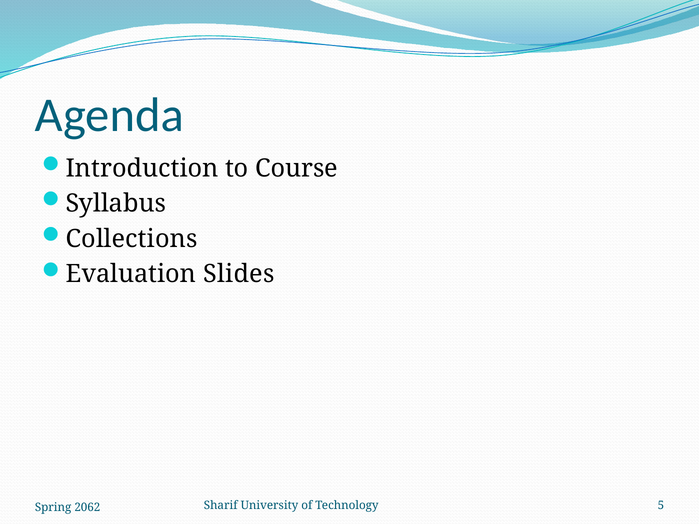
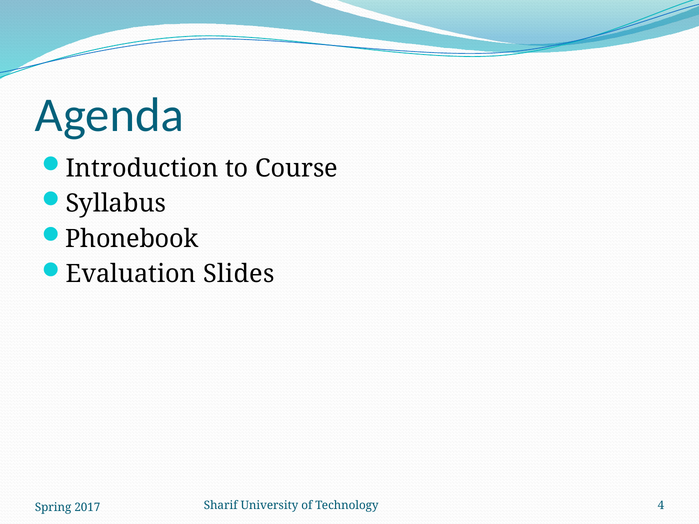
Collections: Collections -> Phonebook (132, 239)
5: 5 -> 4 (661, 506)
2062: 2062 -> 2017 (87, 508)
